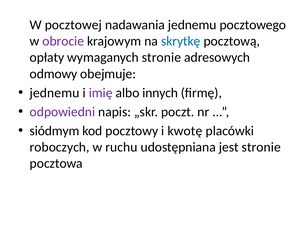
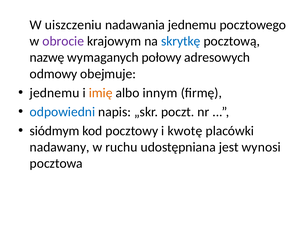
pocztowej: pocztowej -> uiszczeniu (73, 25)
opłaty: opłaty -> nazwę (47, 57)
wymaganych stronie: stronie -> połowy (162, 57)
imię colour: purple -> orange (101, 93)
innych: innych -> innym (160, 93)
odpowiedni colour: purple -> blue (62, 112)
roboczych: roboczych -> nadawany (60, 147)
jest stronie: stronie -> wynosi (261, 147)
